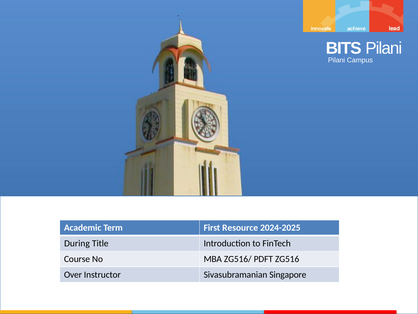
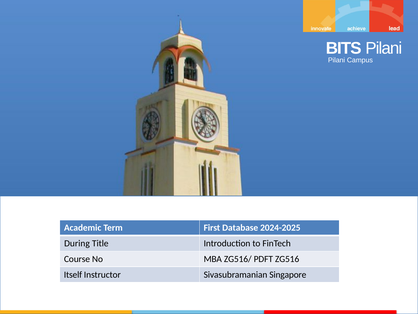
Resource: Resource -> Database (240, 228)
Over: Over -> Itself (73, 274)
